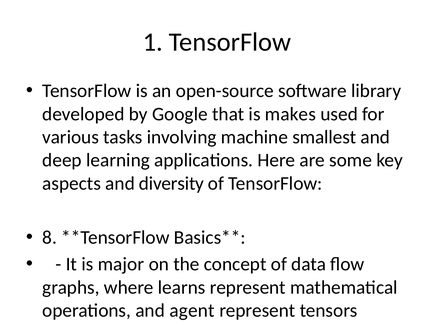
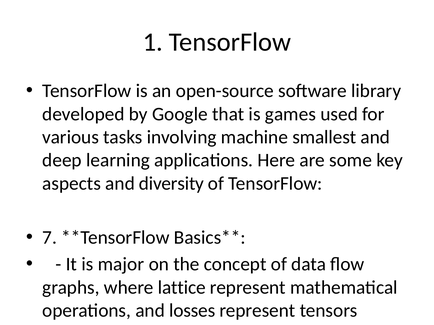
makes: makes -> games (290, 114)
8: 8 -> 7 (50, 238)
learns: learns -> lattice (182, 288)
agent: agent -> losses (192, 311)
